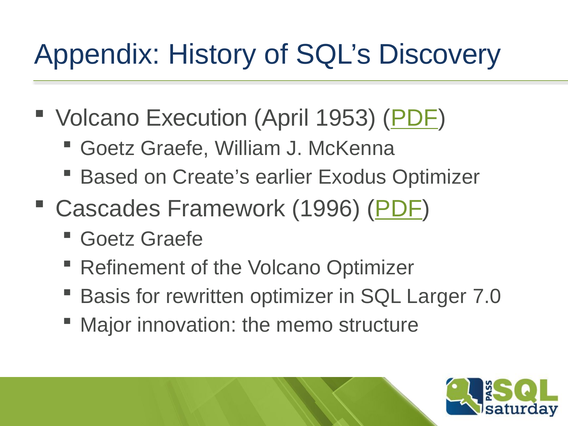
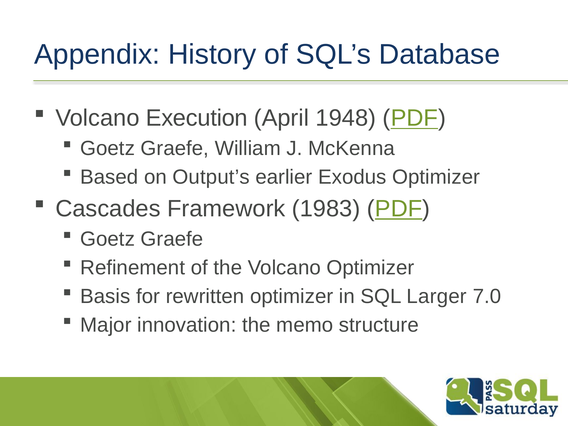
Discovery: Discovery -> Database (440, 55)
1953: 1953 -> 1948 (346, 118)
Create’s: Create’s -> Output’s (211, 177)
1996: 1996 -> 1983 (326, 209)
